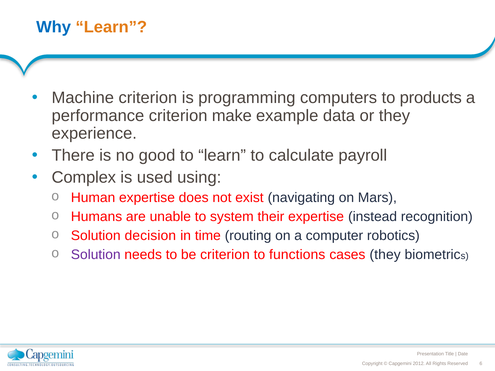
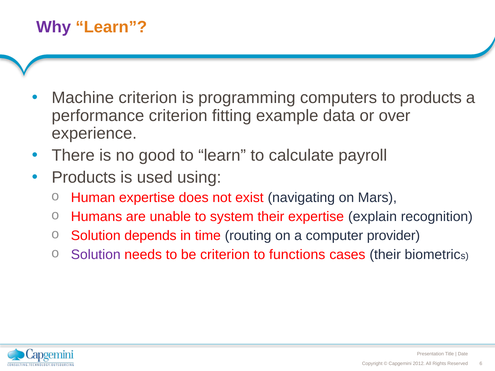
Why colour: blue -> purple (54, 27)
make: make -> fitting (232, 116)
or they: they -> over (395, 116)
Complex: Complex -> Products (84, 177)
instead: instead -> explain (373, 217)
decision: decision -> depends (150, 236)
robotics: robotics -> provider (393, 236)
cases they: they -> their (385, 255)
